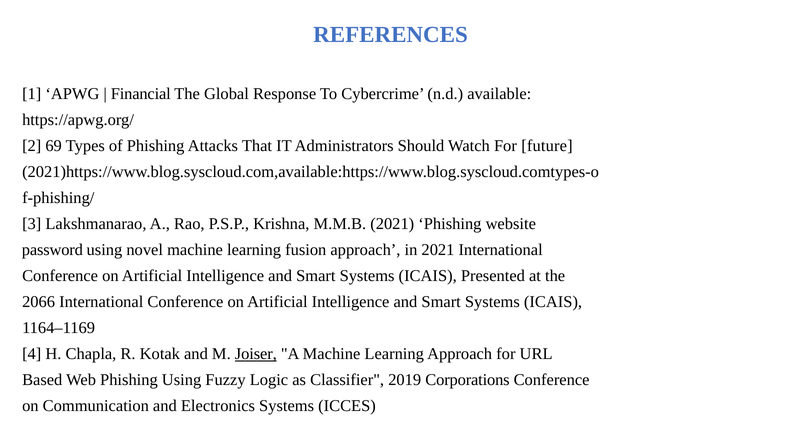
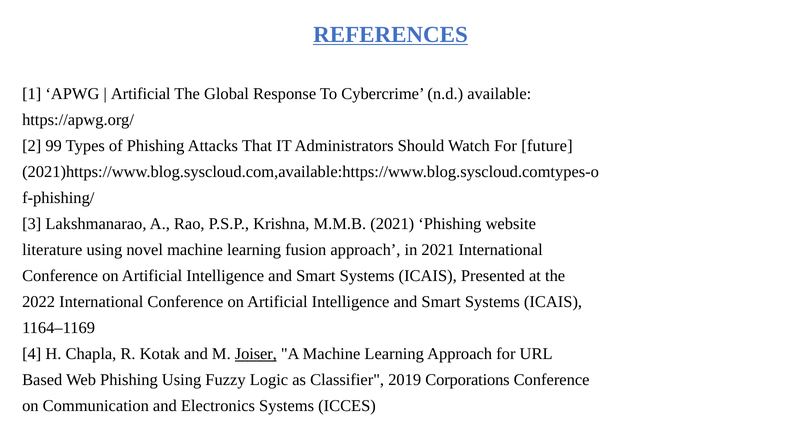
REFERENCES underline: none -> present (391, 35)
Financial: Financial -> Artificial (141, 94)
69: 69 -> 99 (54, 146)
password: password -> literature (52, 250)
2066: 2066 -> 2022 (39, 302)
